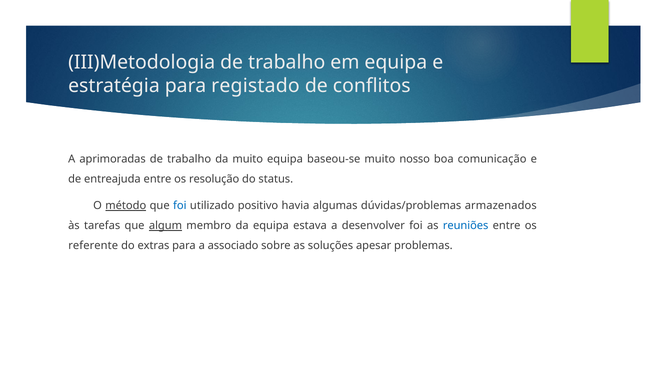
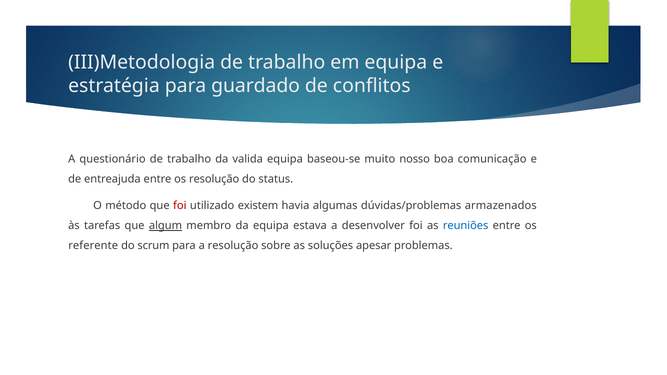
registado: registado -> guardado (256, 86)
aprimoradas: aprimoradas -> questionário (113, 159)
da muito: muito -> valida (248, 159)
método underline: present -> none (126, 206)
foi colour: blue -> red (180, 206)
positivo: positivo -> existem (258, 206)
extras: extras -> scrum (153, 246)
a associado: associado -> resolução (233, 246)
